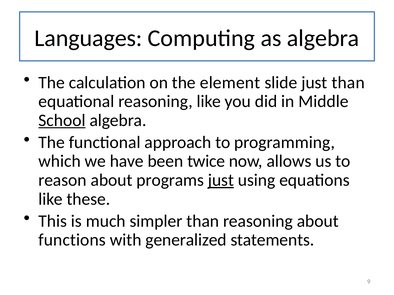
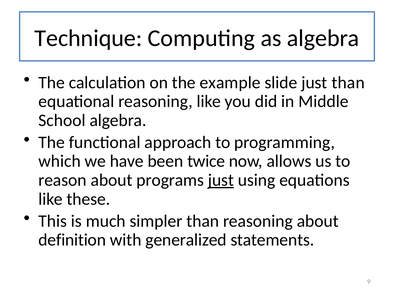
Languages: Languages -> Technique (88, 38)
element: element -> example (230, 83)
School underline: present -> none (62, 121)
functions: functions -> definition (72, 240)
